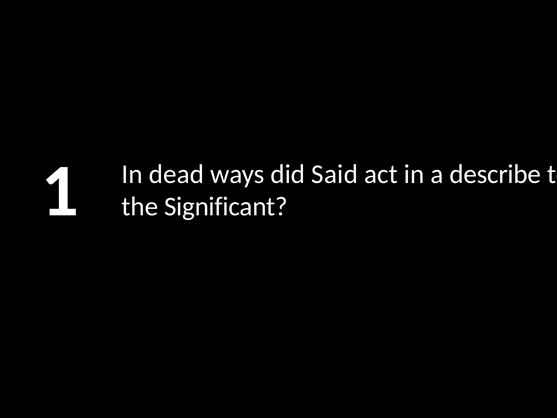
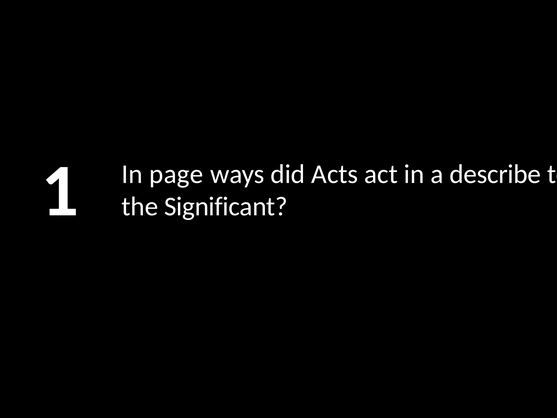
dead: dead -> page (176, 174)
Said: Said -> Acts (335, 174)
